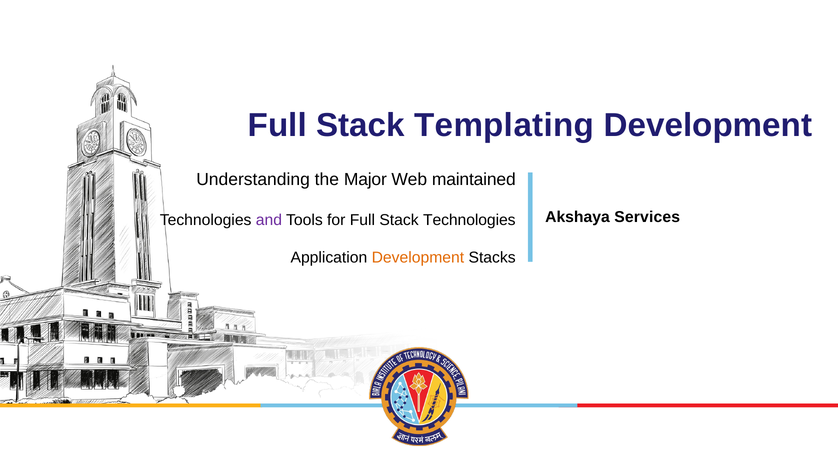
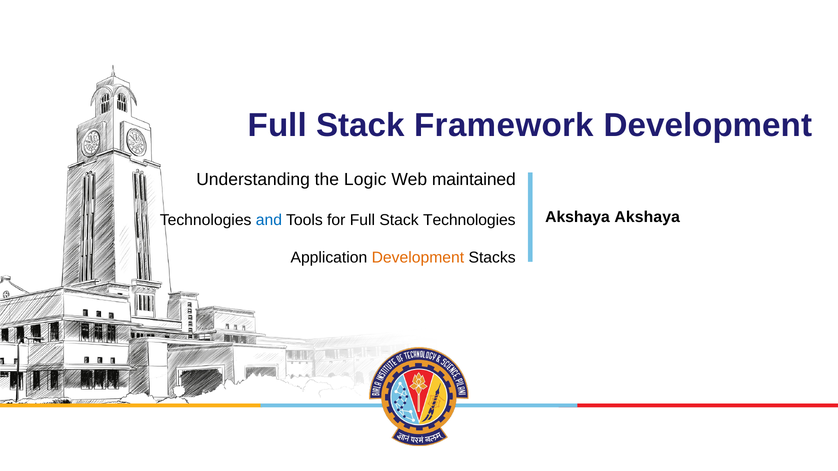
Templating: Templating -> Framework (504, 125)
Major: Major -> Logic (365, 179)
Akshaya Services: Services -> Akshaya (647, 217)
and colour: purple -> blue (269, 220)
